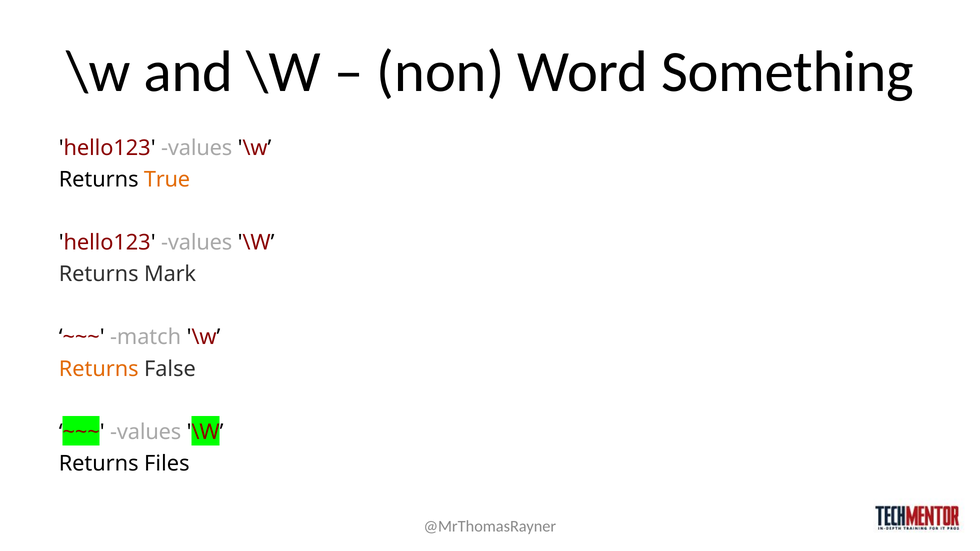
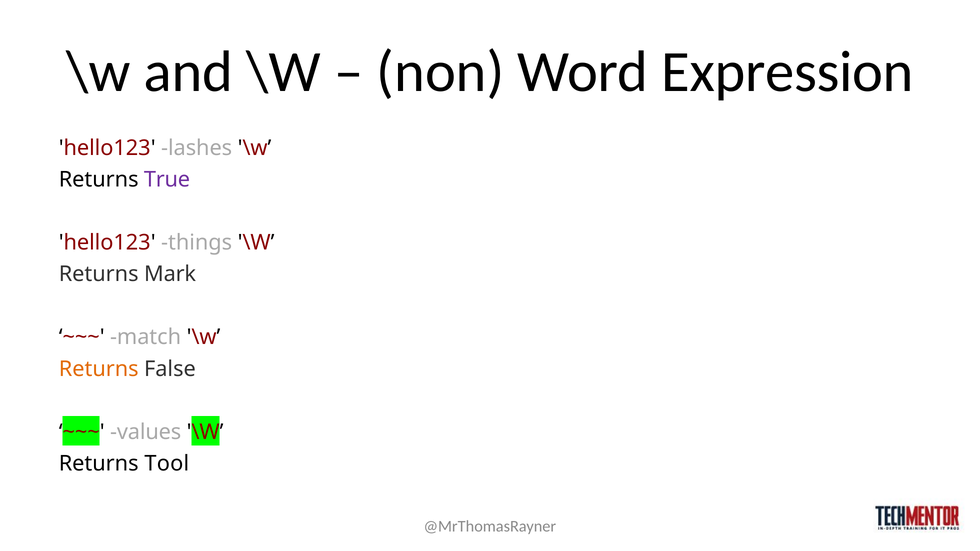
Something: Something -> Expression (787, 72)
values: values -> lashes (197, 148)
True colour: orange -> purple (167, 180)
values: values -> things (197, 243)
Files: Files -> Tool (167, 464)
